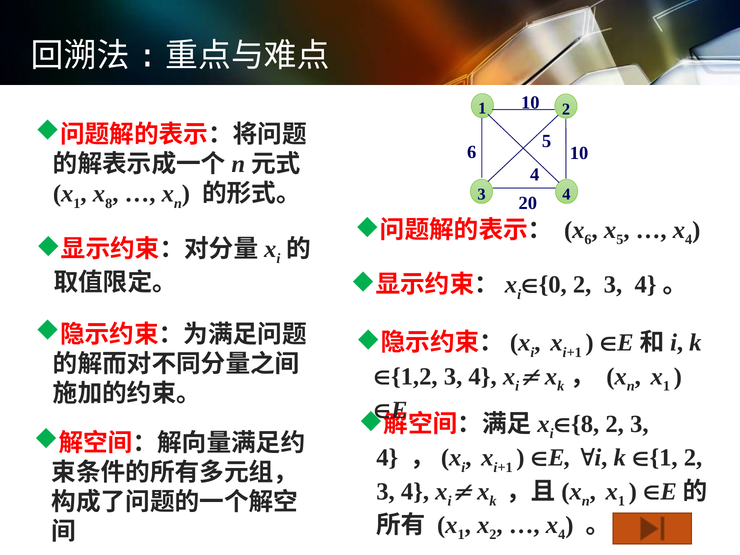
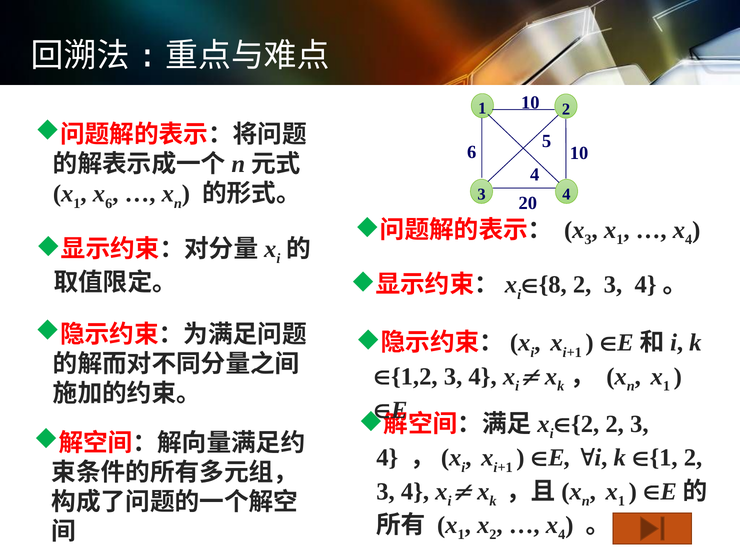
8: 8 -> 6 (109, 203)
6: 6 -> 3 (588, 240)
5: 5 -> 1 (620, 240)
0: 0 -> 8 (553, 285)
8: 8 -> 2 (585, 424)
